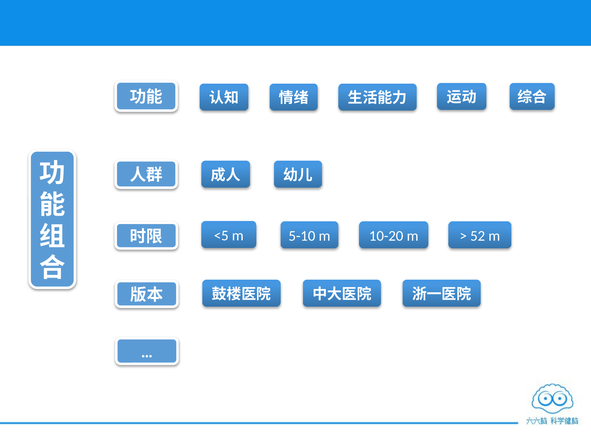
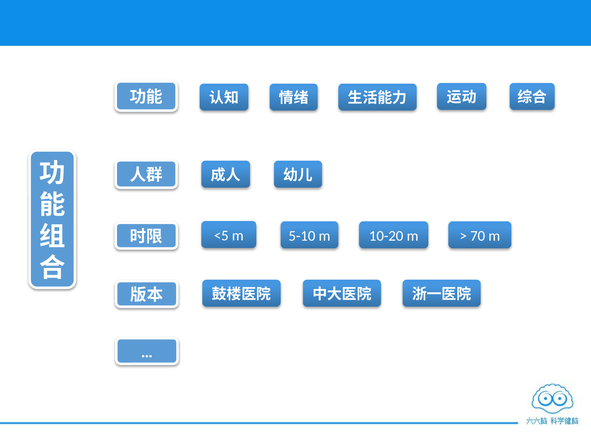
52: 52 -> 70 (478, 236)
